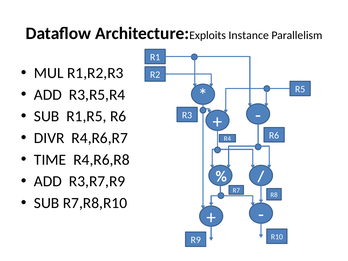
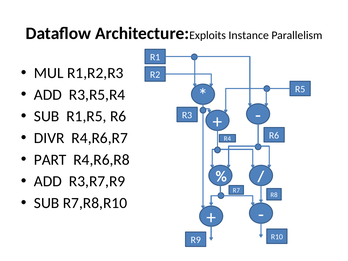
TIME: TIME -> PART (50, 160)
